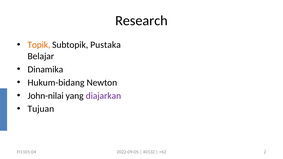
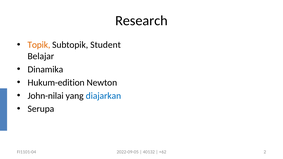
Pustaka: Pustaka -> Student (106, 45)
Hukum-bidang: Hukum-bidang -> Hukum-edition (56, 83)
diajarkan colour: purple -> blue (103, 96)
Tujuan: Tujuan -> Serupa (41, 109)
